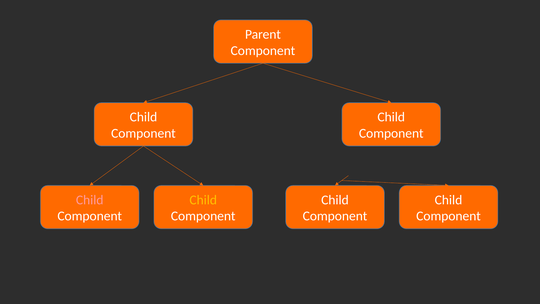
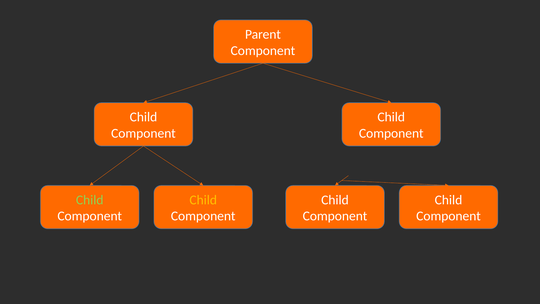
Child colour: pink -> light green (90, 200)
